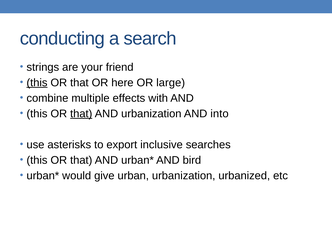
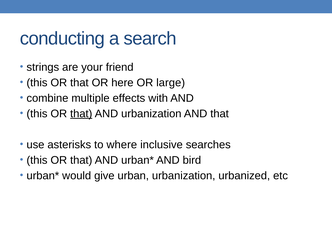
this underline: present -> none (37, 83)
AND into: into -> that (220, 114)
export: export -> where (122, 145)
